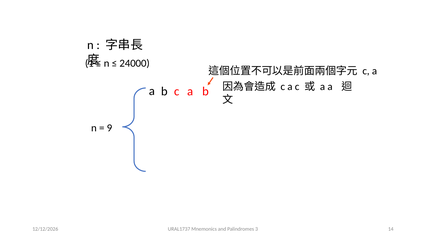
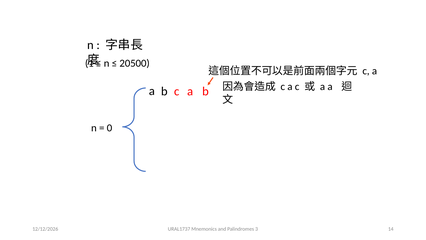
24000: 24000 -> 20500 (135, 63)
9: 9 -> 0 (110, 128)
